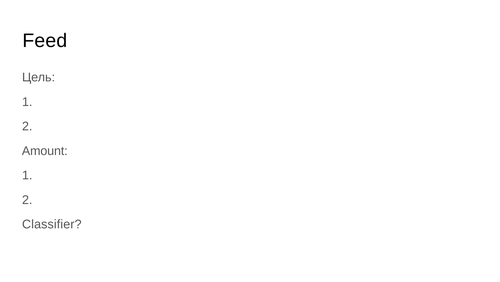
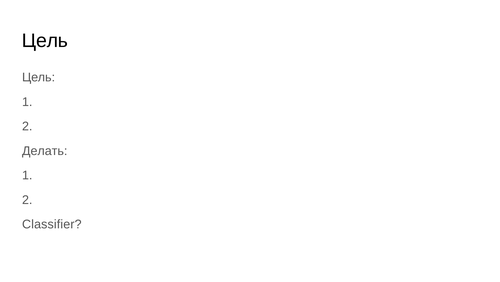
Feed: Feed -> Цель (45, 40)
Amount: Amount -> Делать (45, 151)
